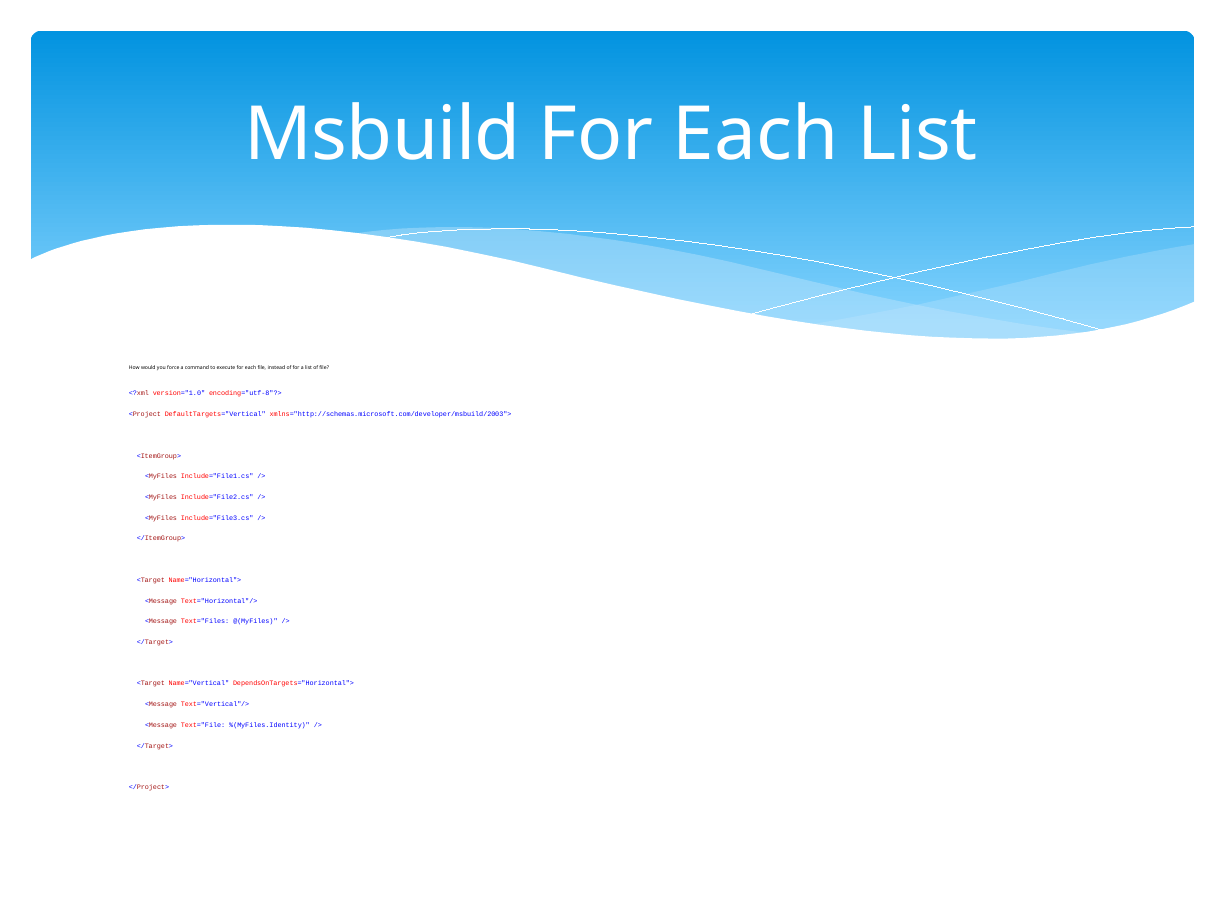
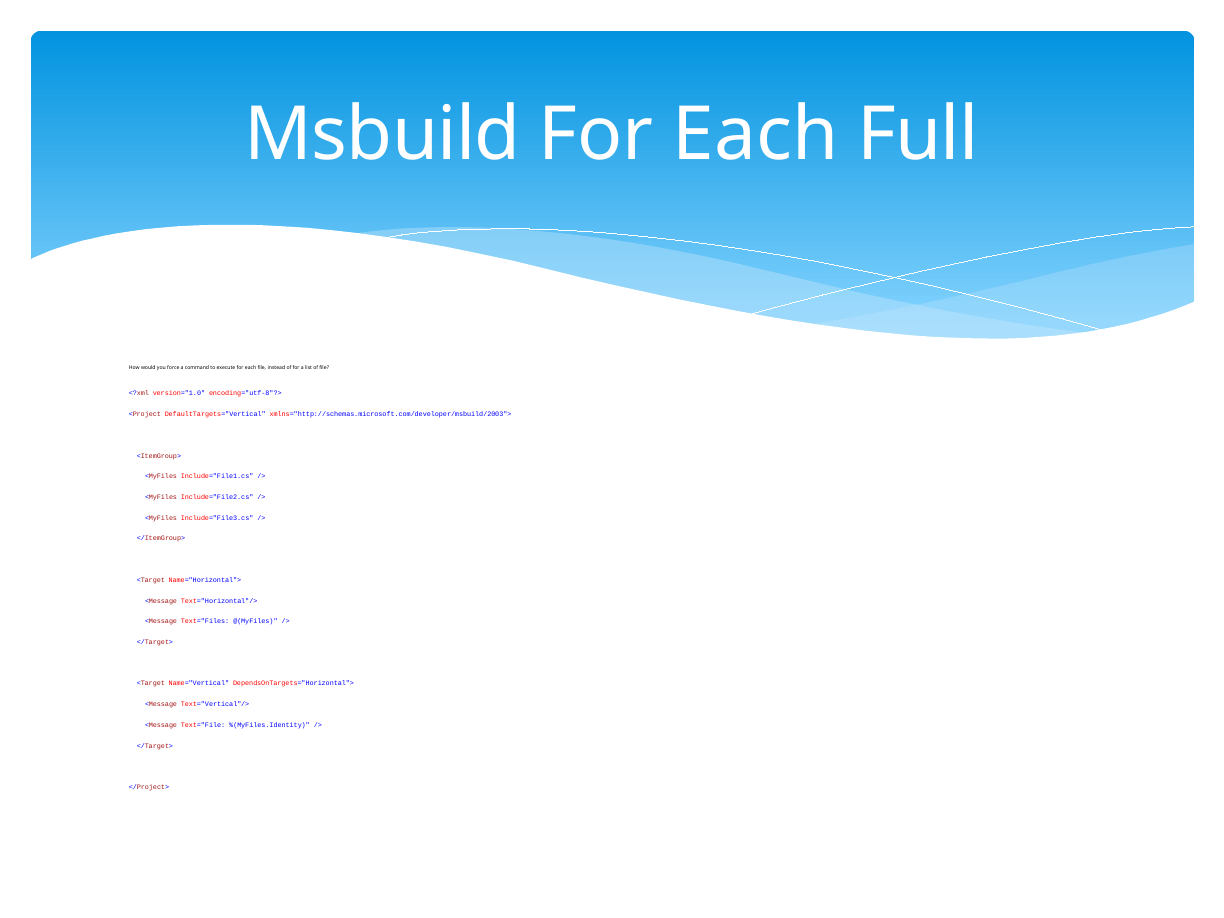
Each List: List -> Full (918, 134)
